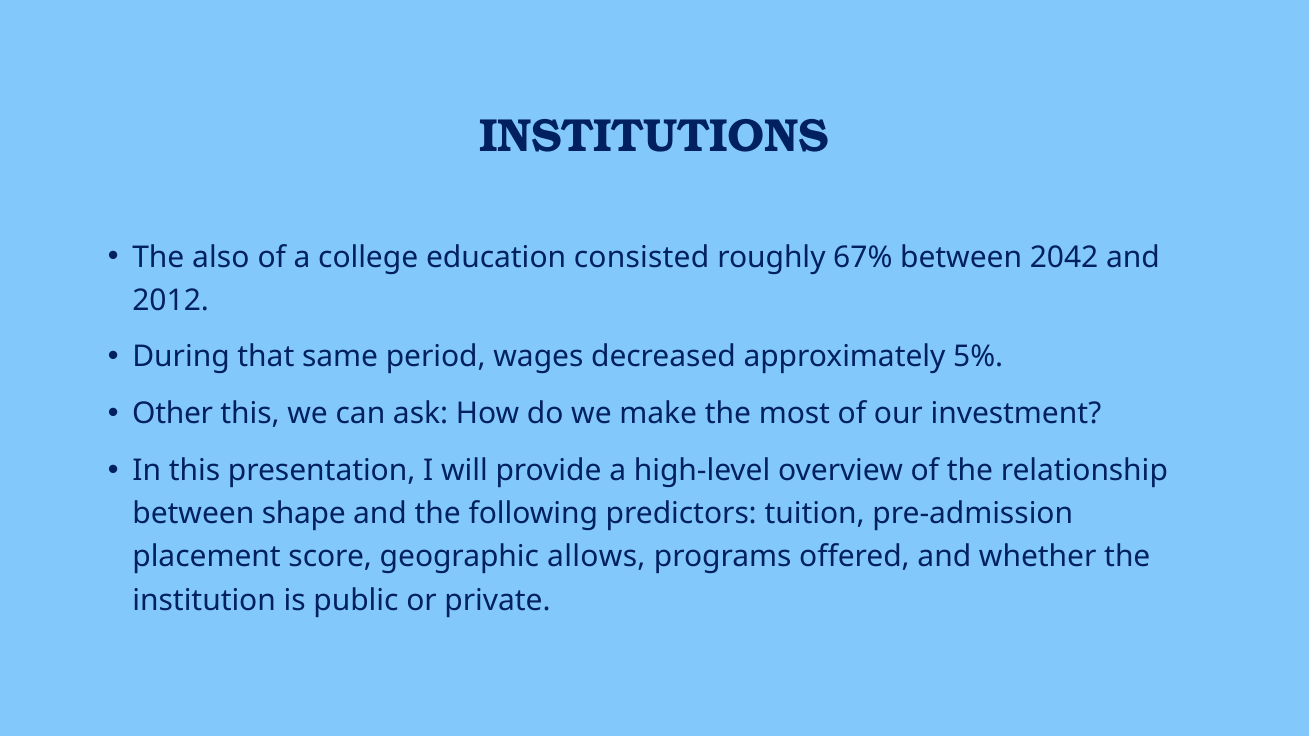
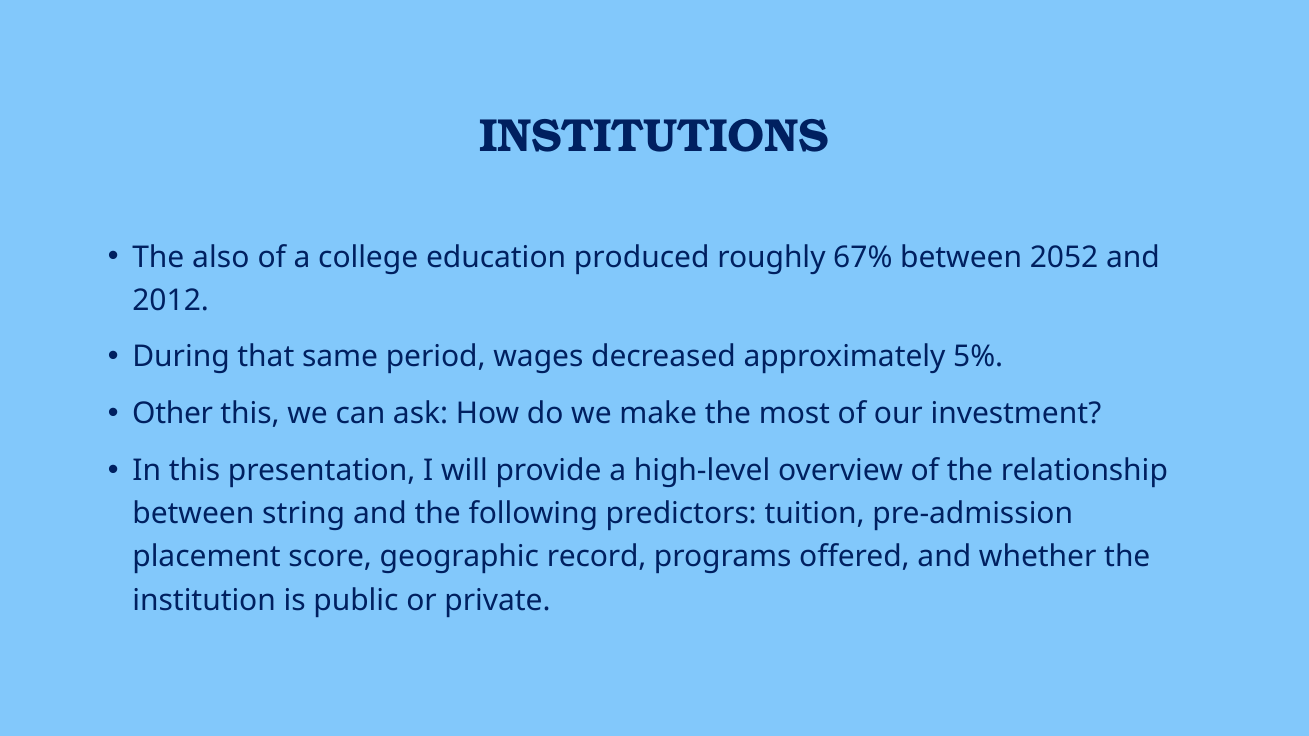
consisted: consisted -> produced (642, 257)
2042: 2042 -> 2052 (1064, 257)
shape: shape -> string (304, 514)
allows: allows -> record (597, 557)
